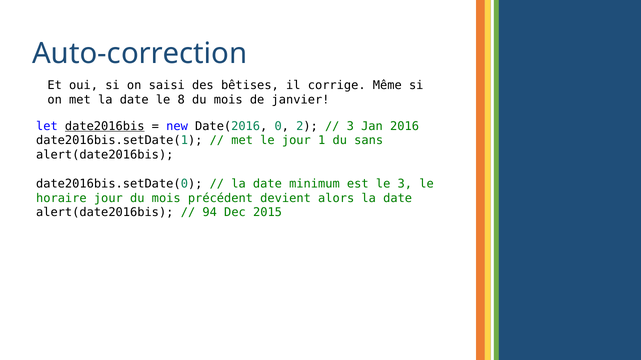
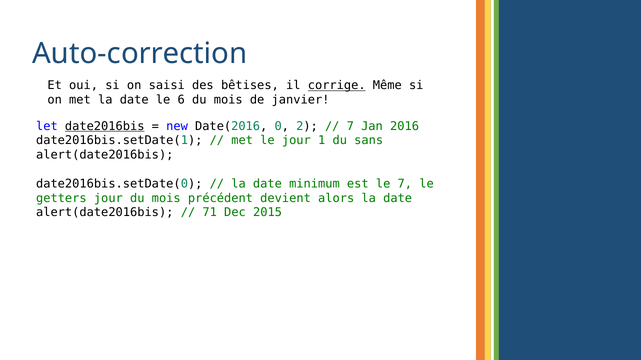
corrige underline: none -> present (337, 86)
8: 8 -> 6 (181, 100)
3: 3 -> 7 (350, 126)
le 3: 3 -> 7 (405, 184)
horaire: horaire -> getters (61, 198)
94: 94 -> 71 (210, 213)
